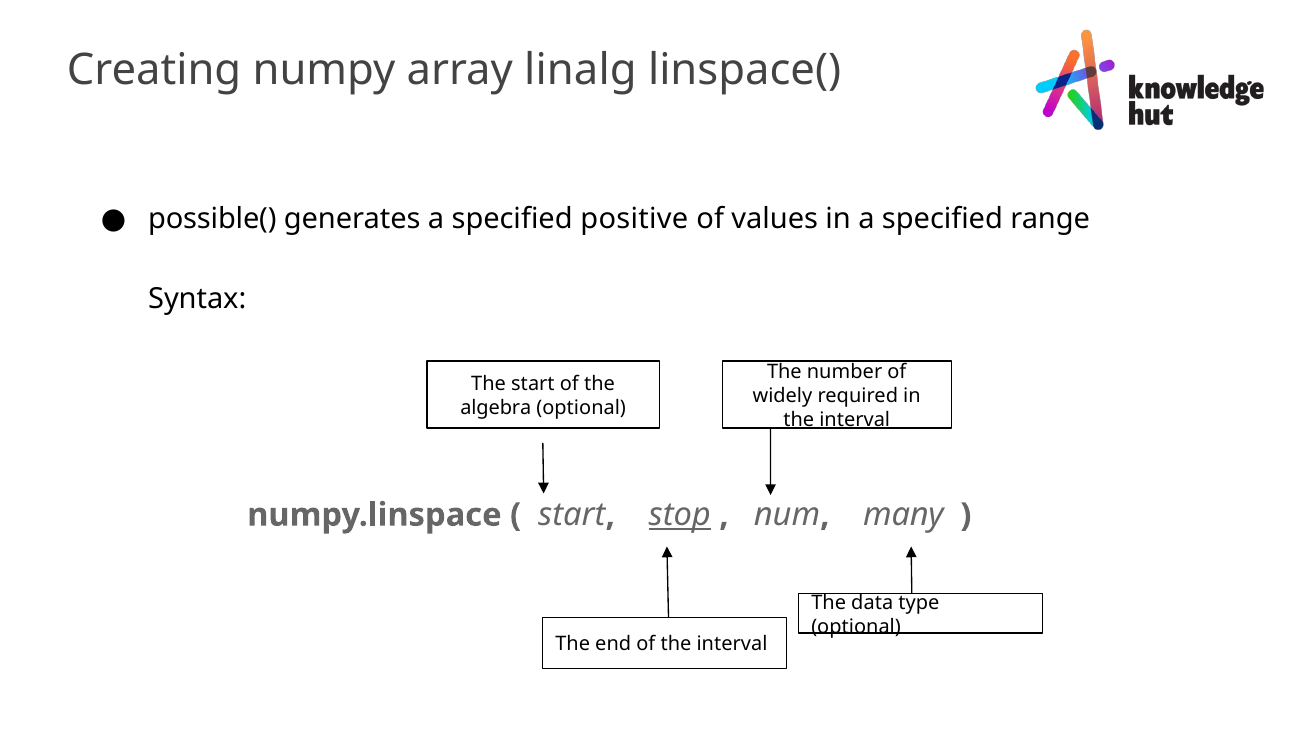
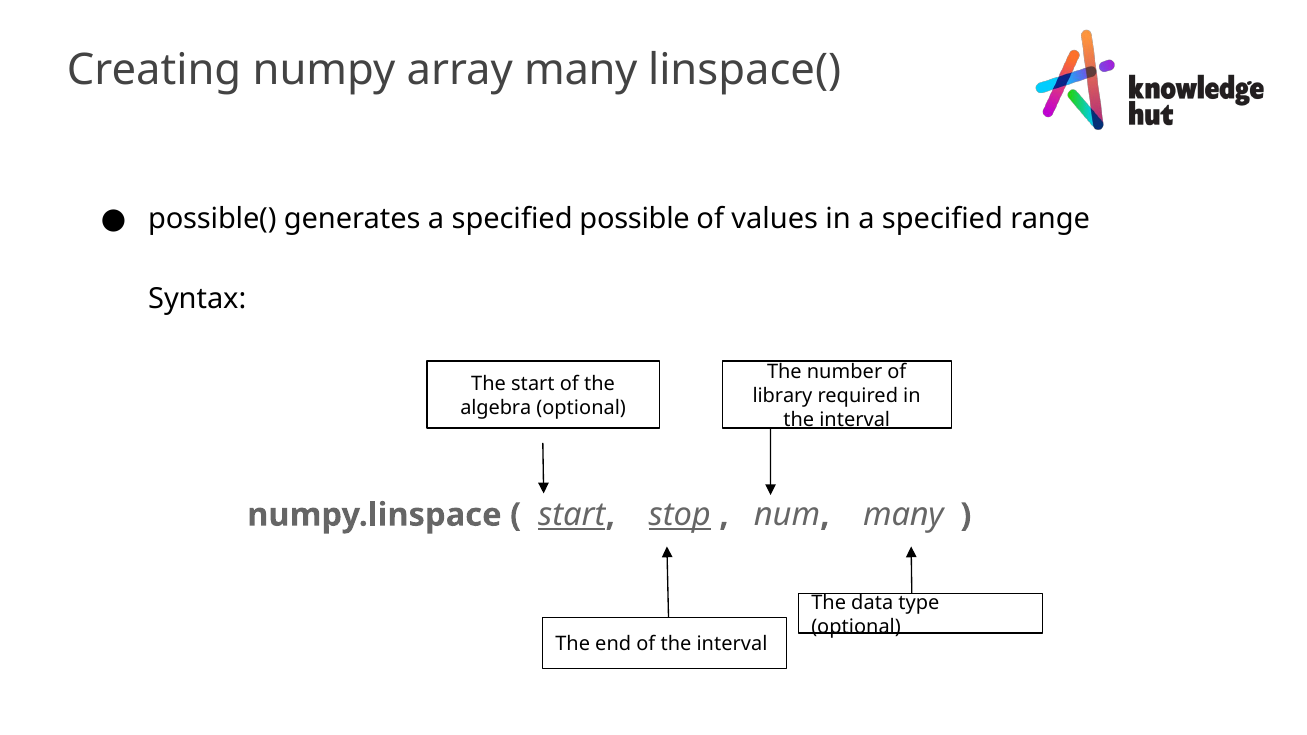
array linalg: linalg -> many (581, 70)
positive: positive -> possible (635, 219)
widely: widely -> library (783, 396)
start underline: none -> present (572, 515)
